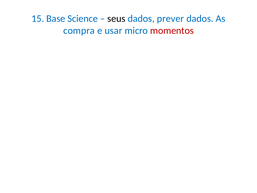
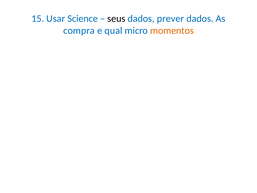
Base: Base -> Usar (56, 18)
usar: usar -> qual (113, 30)
momentos colour: red -> orange (172, 30)
